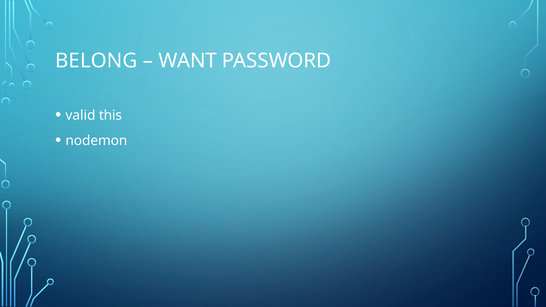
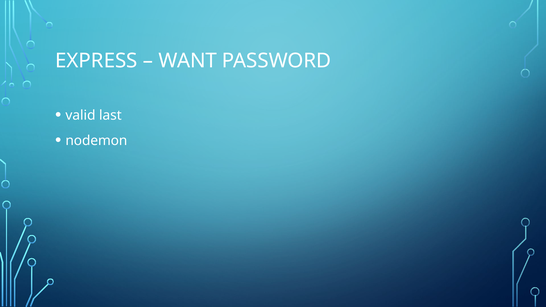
BELONG: BELONG -> EXPRESS (96, 61)
this: this -> last (110, 115)
